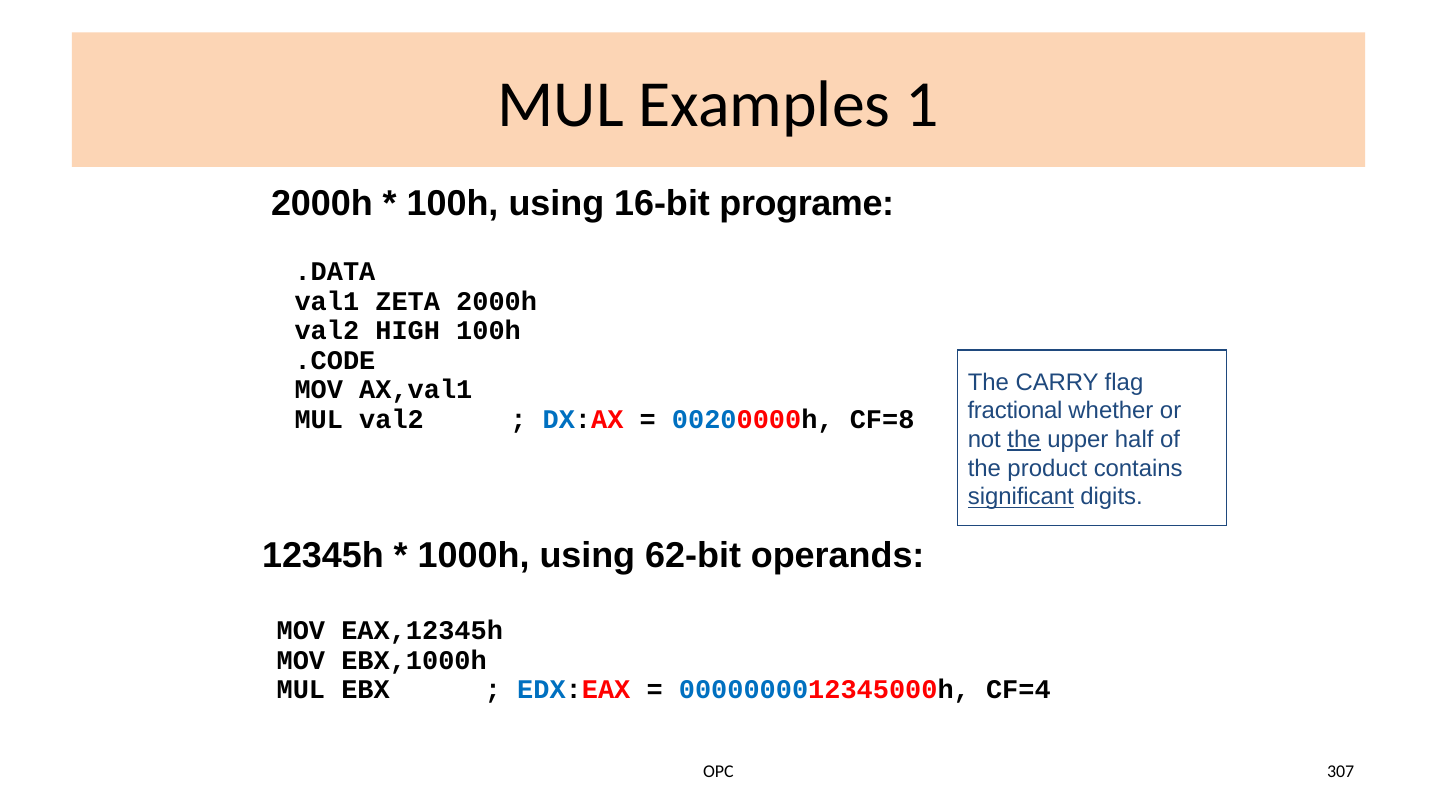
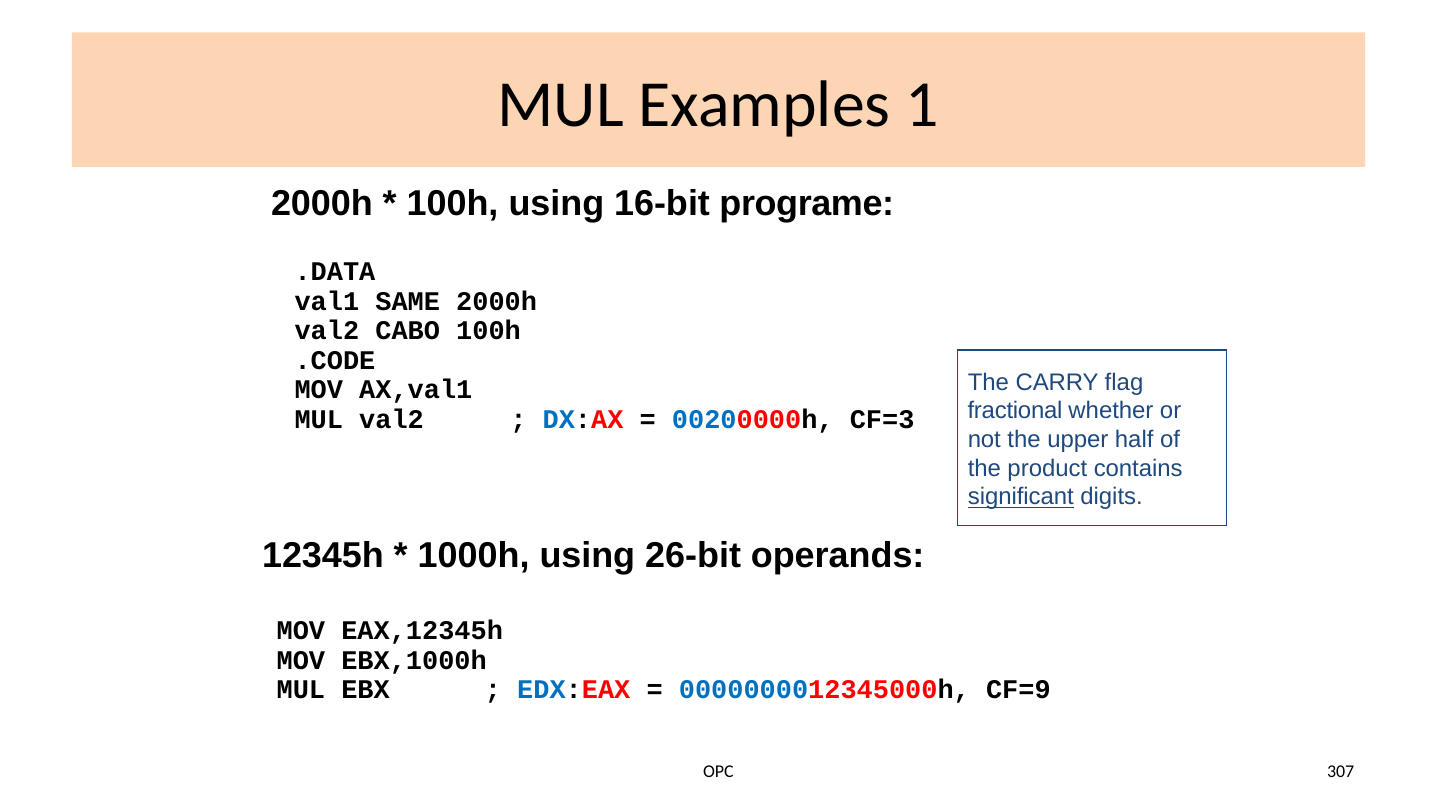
ZETA: ZETA -> SAME (408, 301)
HIGH: HIGH -> CABO (408, 331)
CF=8: CF=8 -> CF=3 (882, 420)
the underline: present -> none (1024, 440)
62-bit: 62-bit -> 26-bit (693, 556)
CF=4: CF=4 -> CF=9 (1018, 690)
